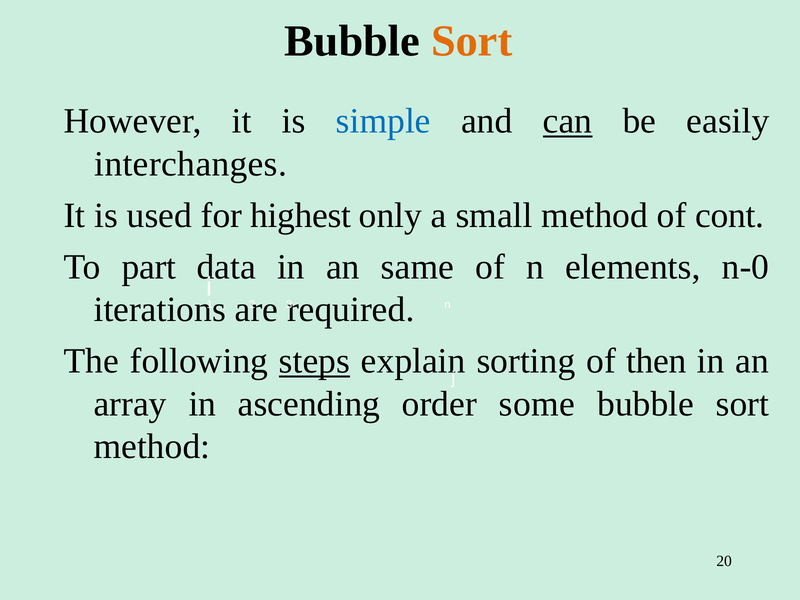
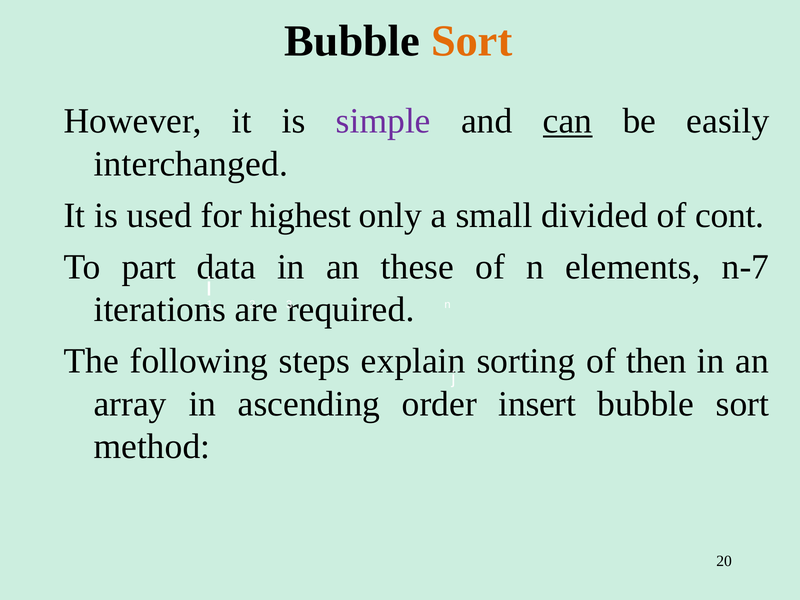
simple colour: blue -> purple (383, 121)
interchanges: interchanges -> interchanged (191, 164)
small method: method -> divided (595, 215)
same: same -> these (417, 267)
n-0: n-0 -> n-7 (745, 267)
steps underline: present -> none (314, 361)
some: some -> insert (537, 404)
